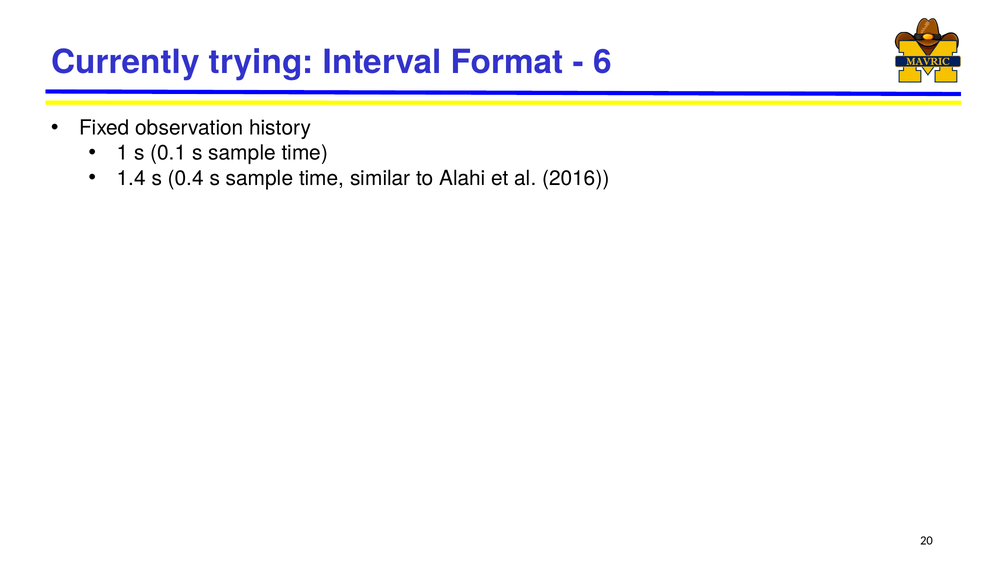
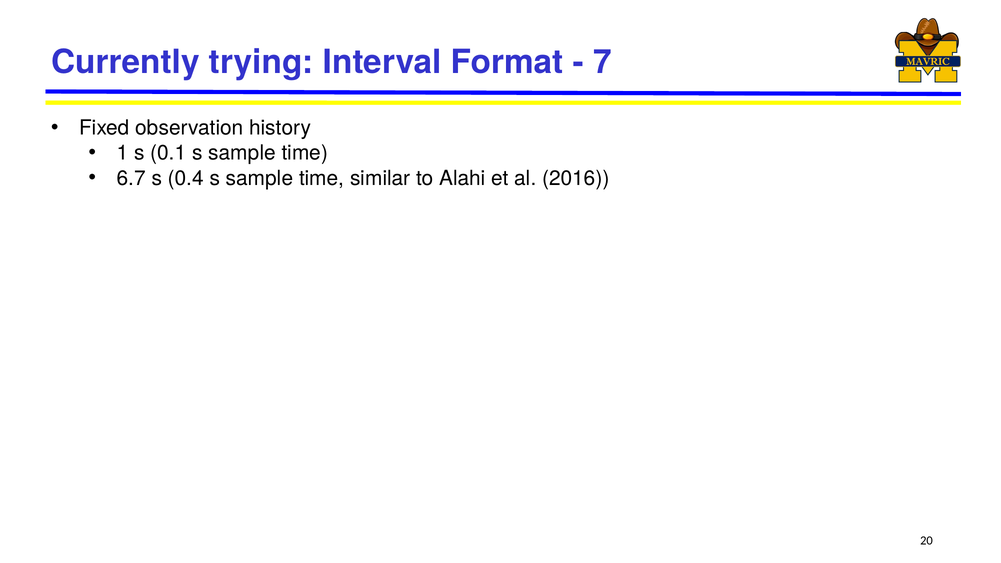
6: 6 -> 7 (602, 62)
1.4: 1.4 -> 6.7 (131, 178)
